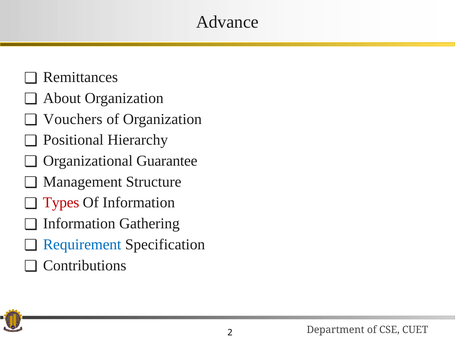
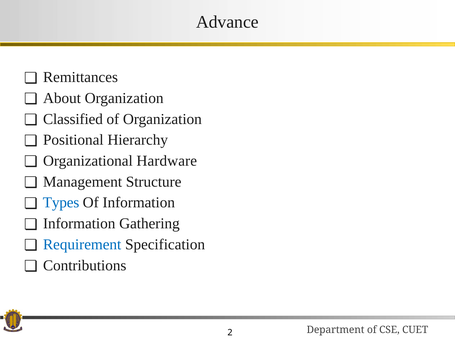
Vouchers: Vouchers -> Classified (73, 119)
Guarantee: Guarantee -> Hardware (167, 161)
Types colour: red -> blue (61, 203)
